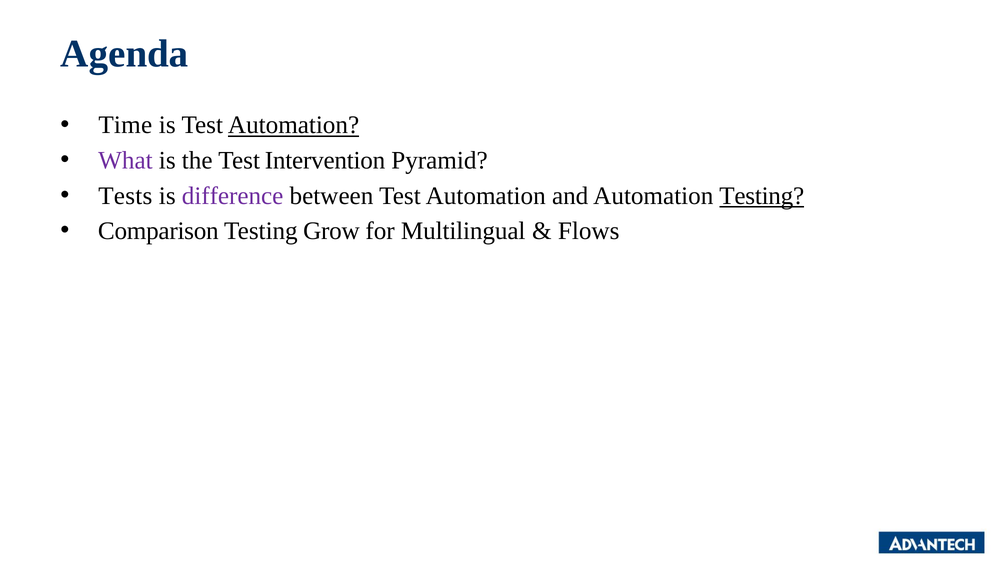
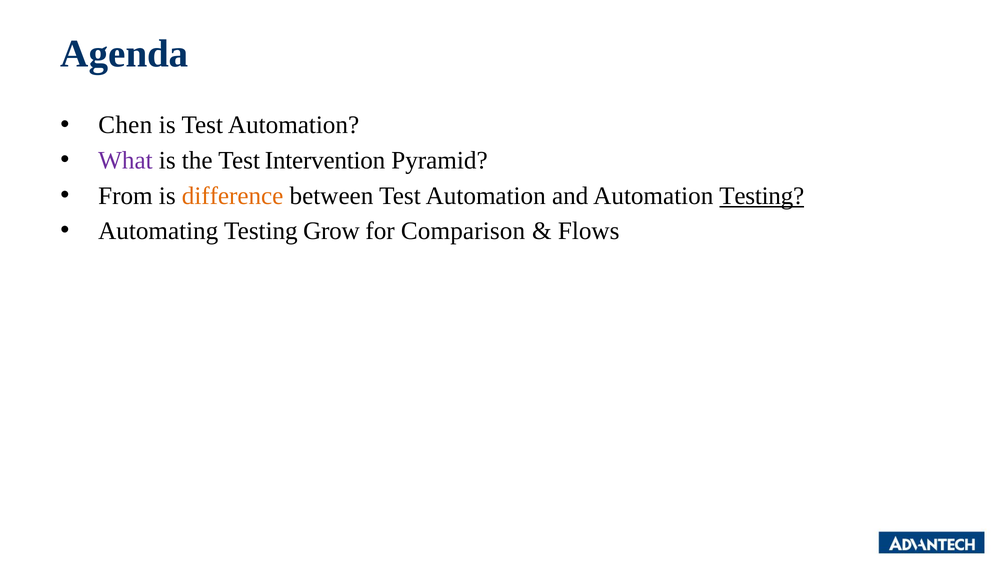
Time: Time -> Chen (125, 125)
Automation underline: present -> none (294, 125)
Tests: Tests -> From (125, 196)
difference colour: purple -> orange (233, 196)
Comparison: Comparison -> Automating (158, 231)
Multilingual: Multilingual -> Comparison (463, 231)
